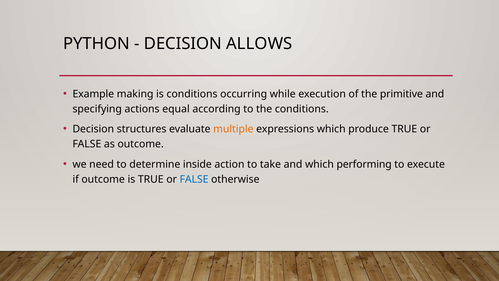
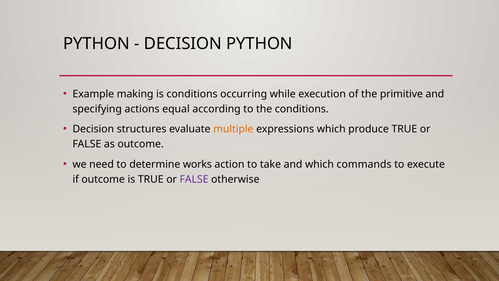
DECISION ALLOWS: ALLOWS -> PYTHON (259, 44)
inside: inside -> works (197, 164)
performing: performing -> commands (364, 164)
FALSE colour: blue -> purple (194, 179)
